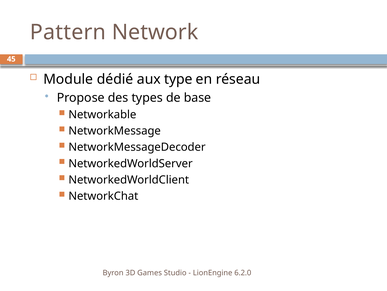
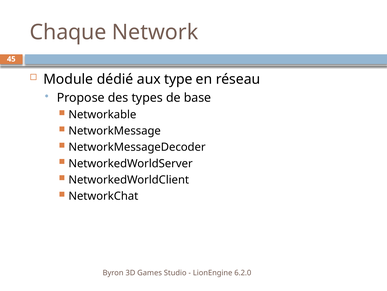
Pattern: Pattern -> Chaque (68, 32)
